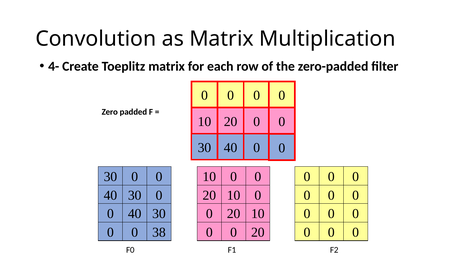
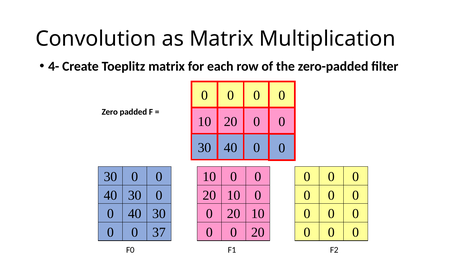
38: 38 -> 37 (159, 232)
